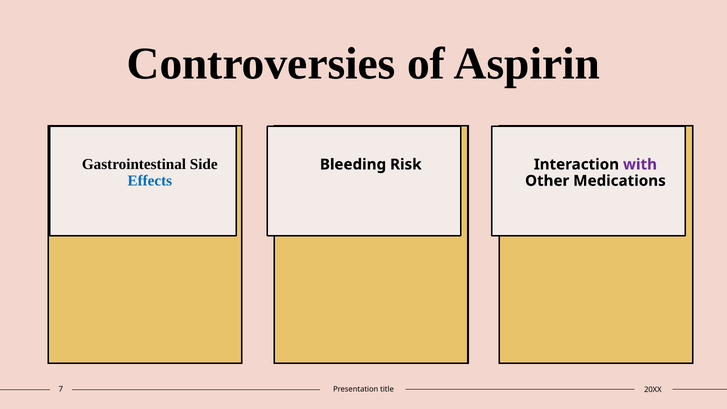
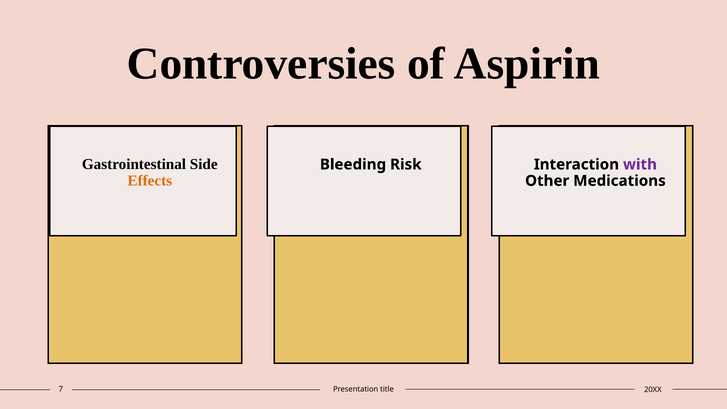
Effects colour: blue -> orange (150, 181)
